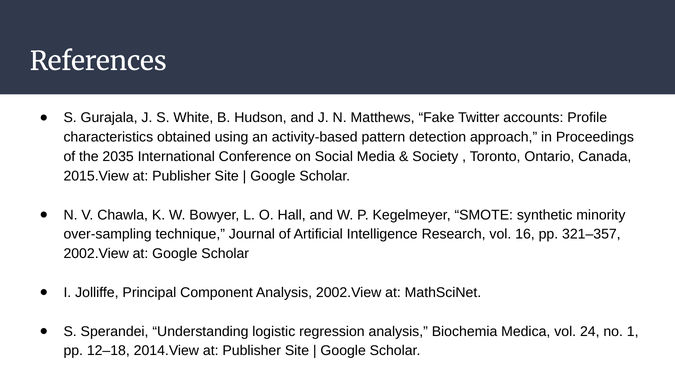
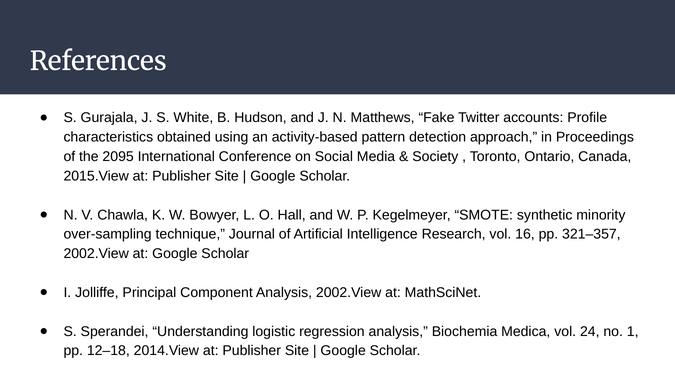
2035: 2035 -> 2095 (118, 157)
